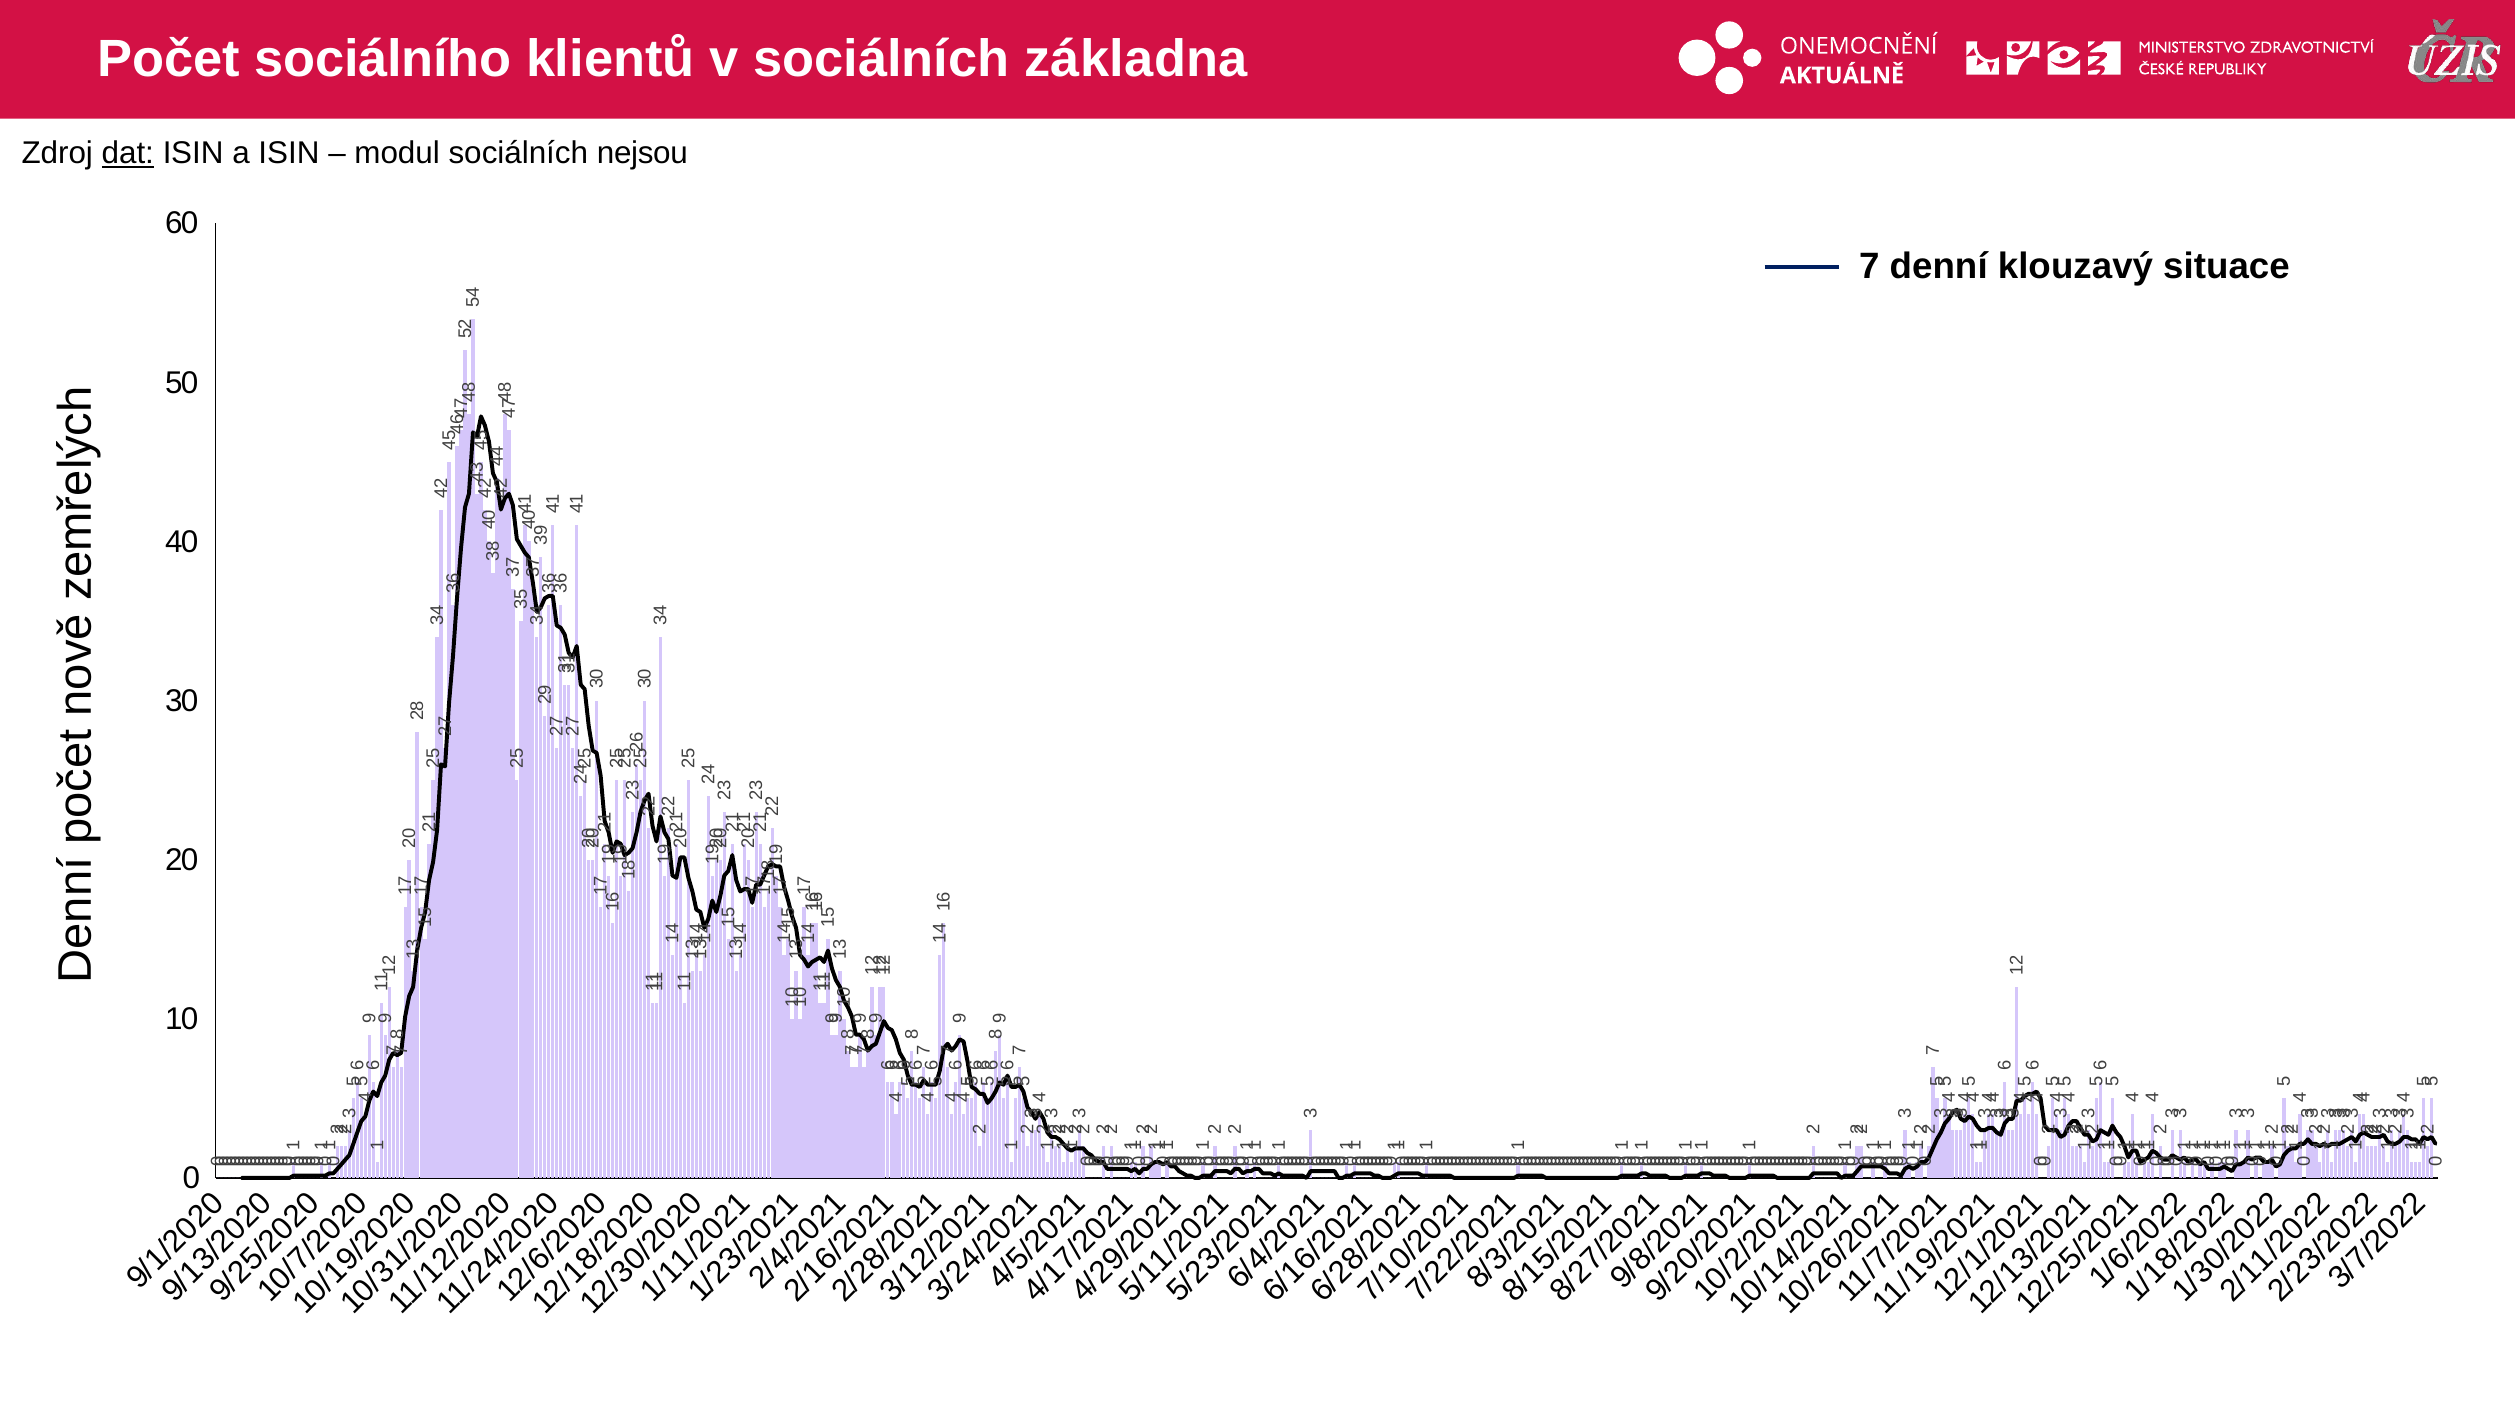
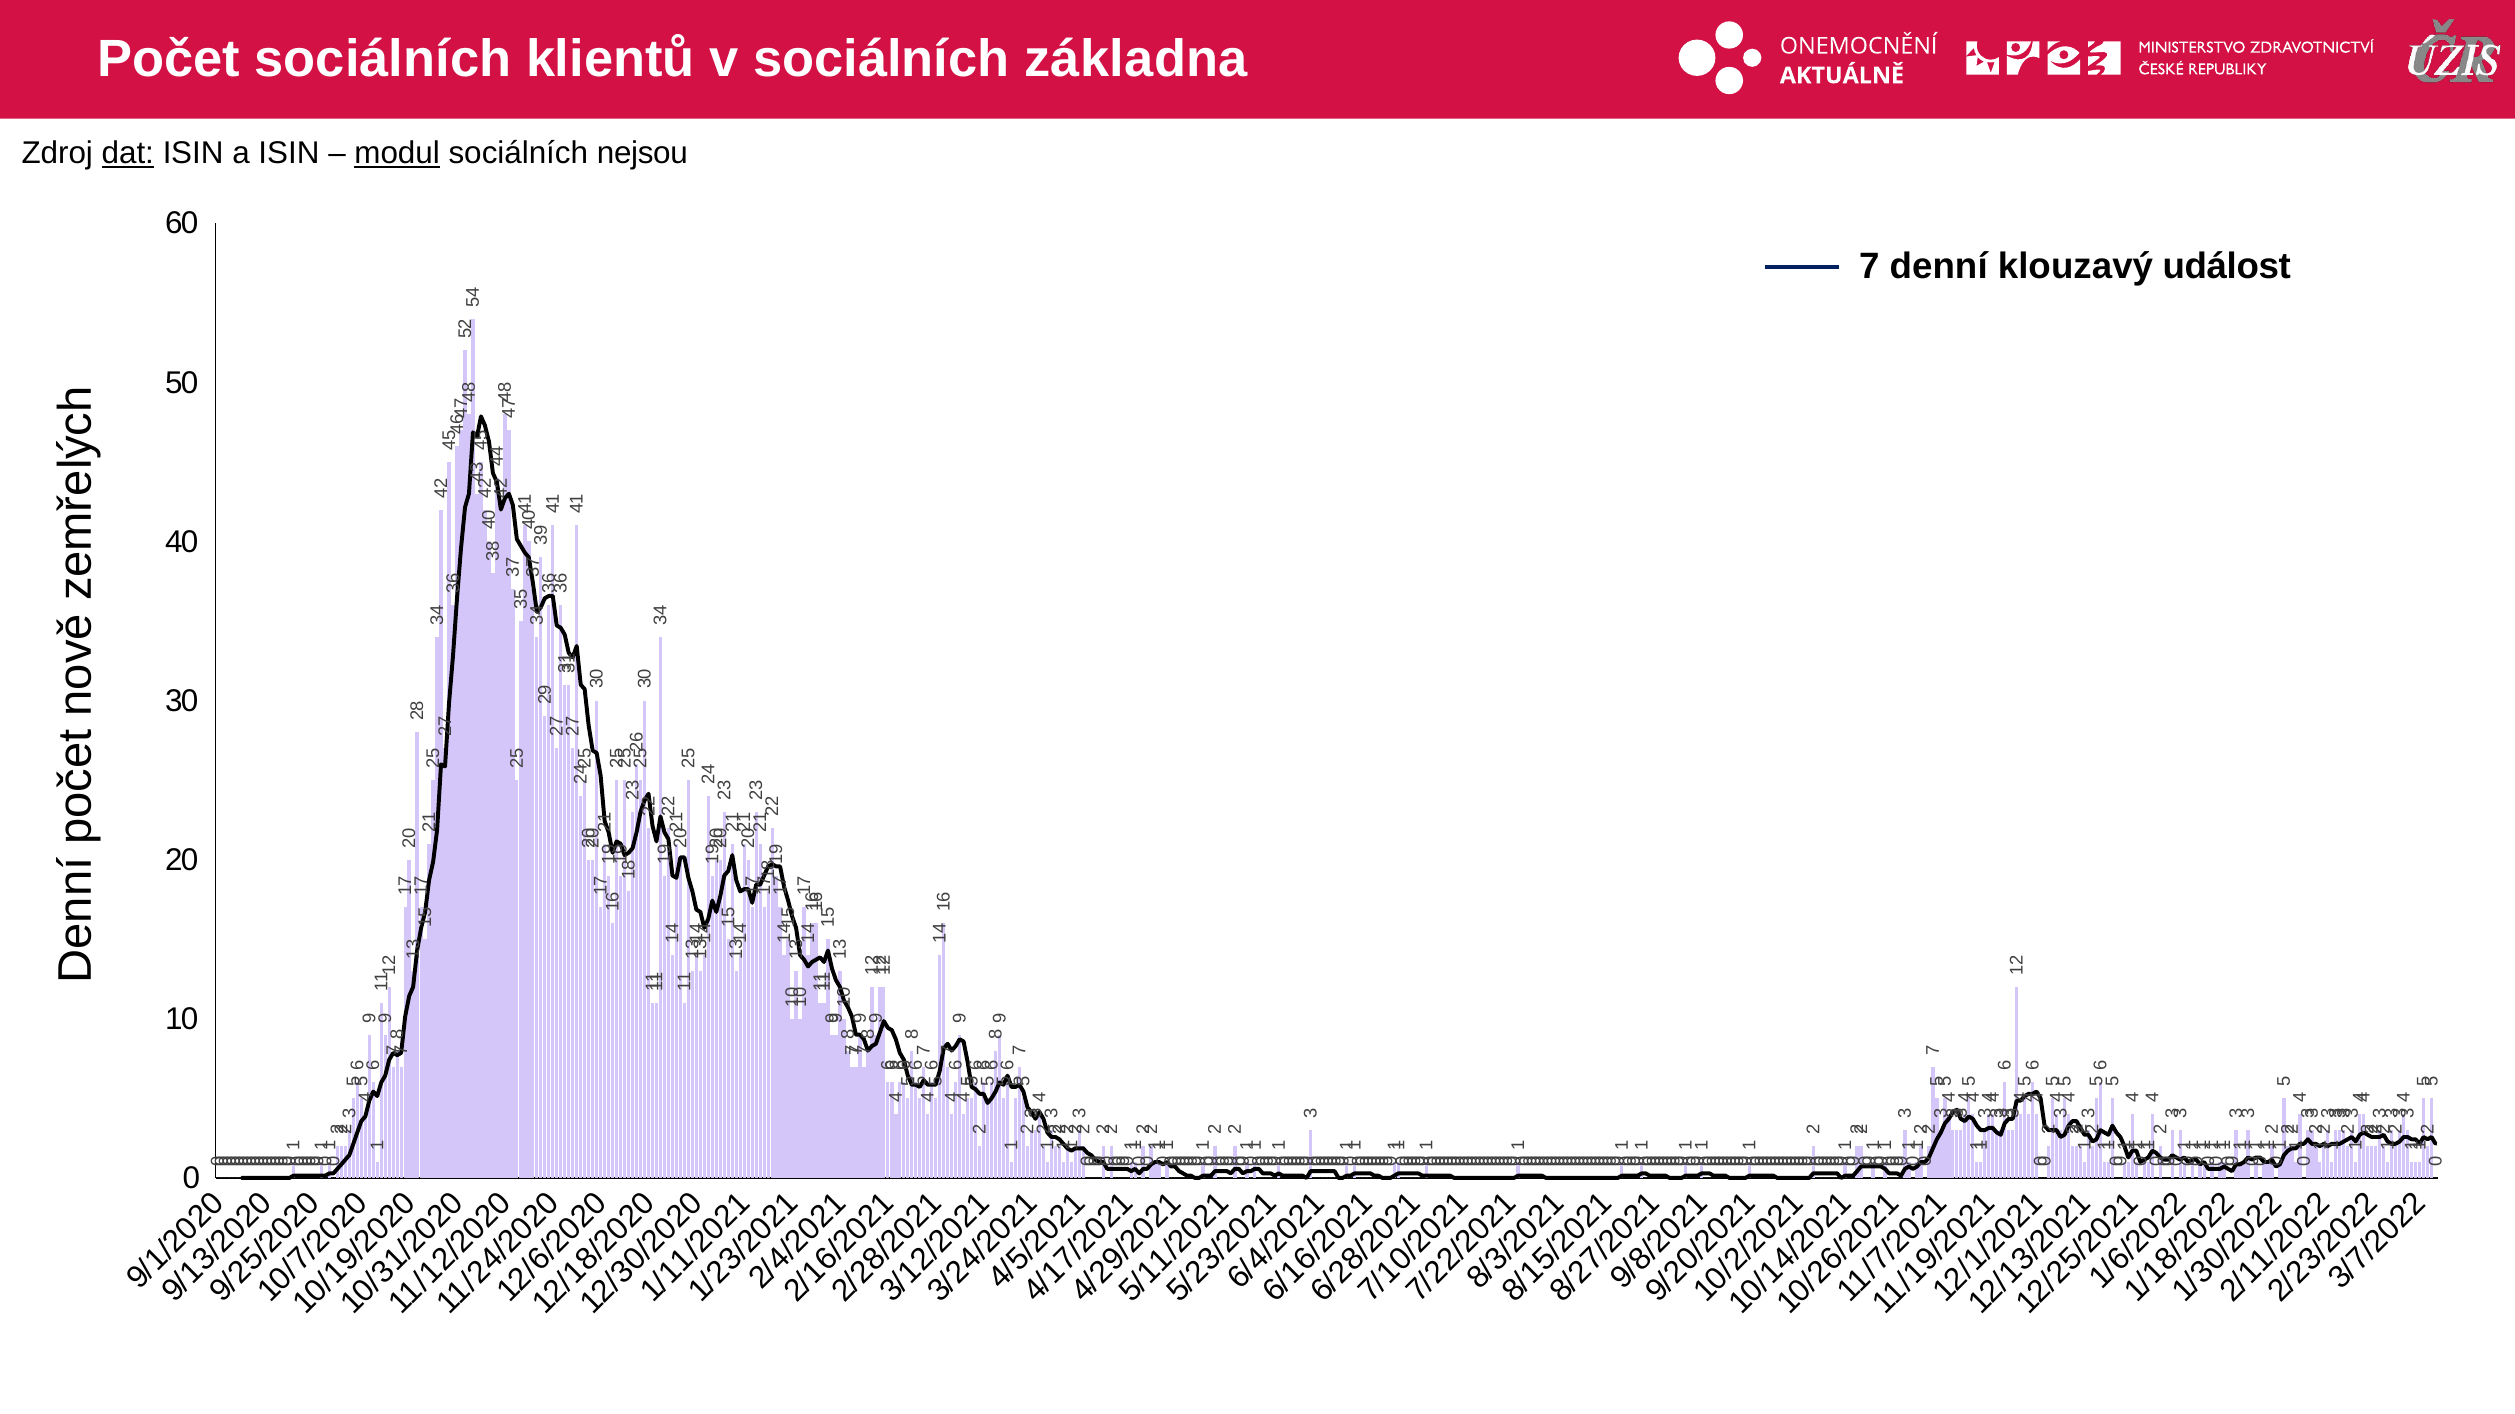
Počet sociálního: sociálního -> sociálních (383, 59)
modul underline: none -> present (397, 154)
situace: situace -> událost (2227, 266)
